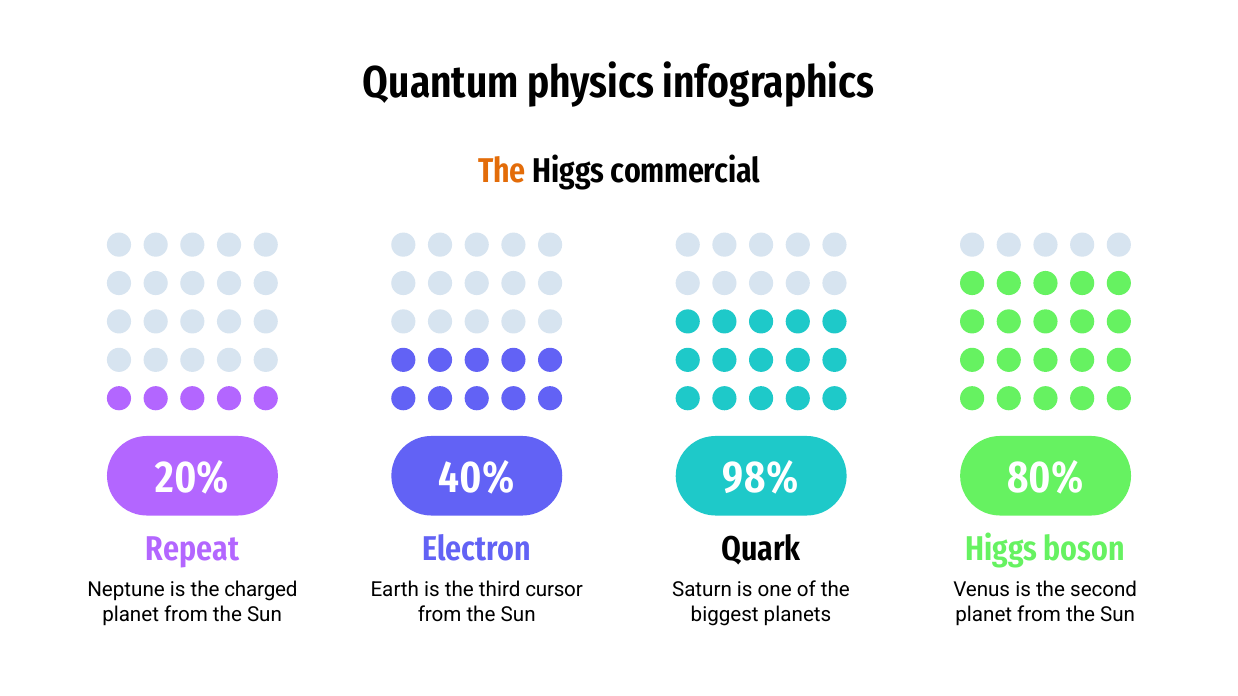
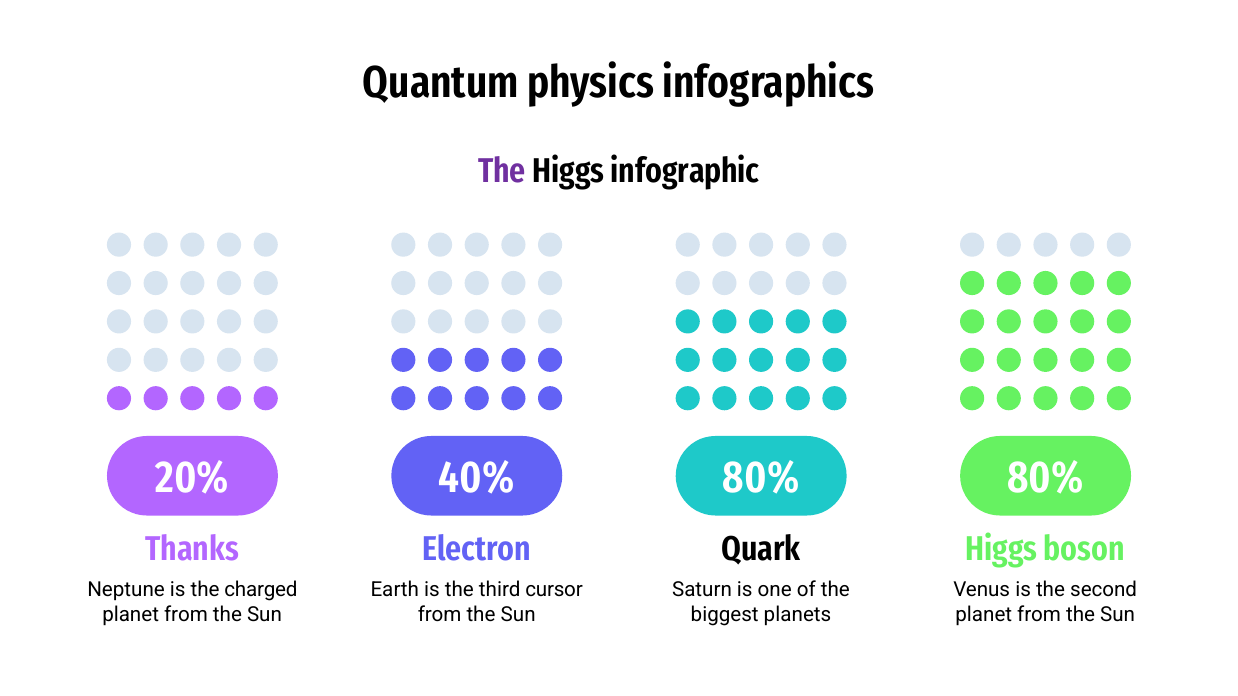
The colour: orange -> purple (502, 171)
commercial: commercial -> infographic (685, 171)
98%: 98% -> 80% (761, 479)
Repeat: Repeat -> Thanks (192, 550)
